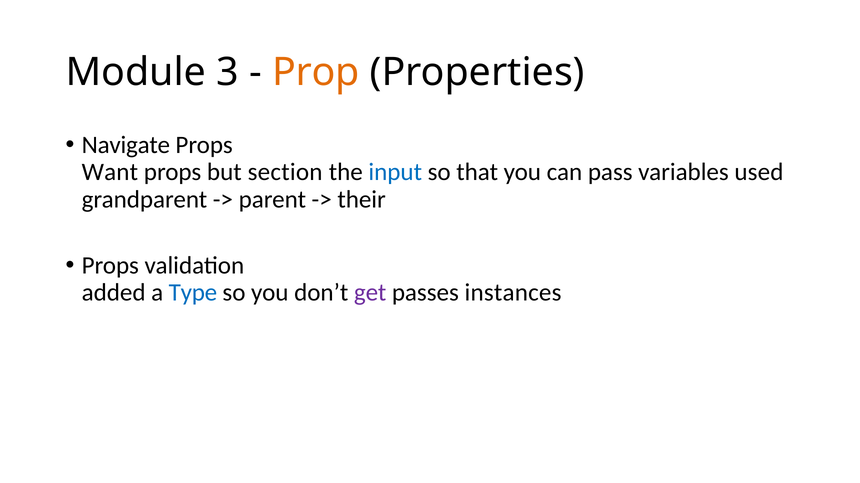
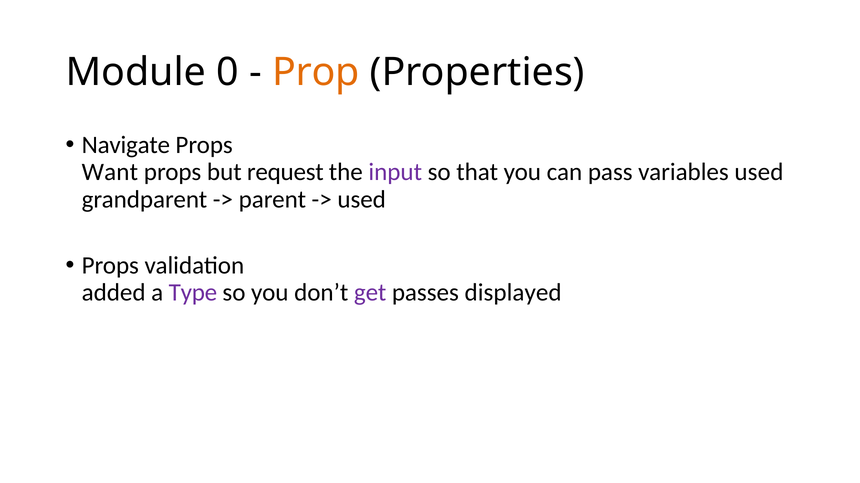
3: 3 -> 0 (228, 72)
section: section -> request (285, 172)
input colour: blue -> purple (395, 172)
their: their -> used (362, 200)
Type colour: blue -> purple (193, 293)
instances: instances -> displayed (513, 293)
